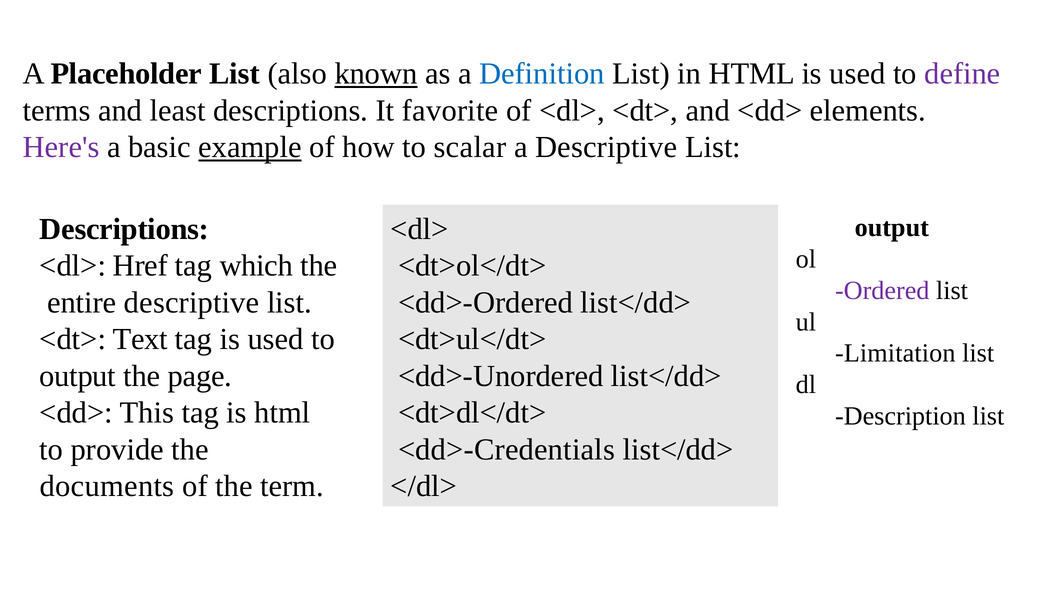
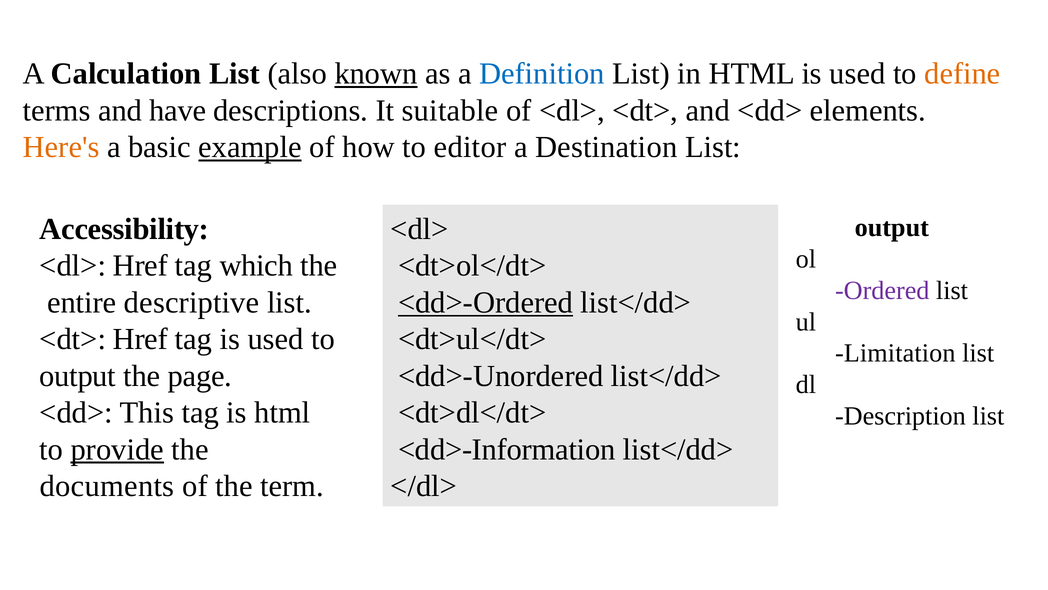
Placeholder: Placeholder -> Calculation (126, 74)
define colour: purple -> orange (962, 74)
least: least -> have (178, 110)
favorite: favorite -> suitable (450, 110)
Here's colour: purple -> orange (61, 147)
scalar: scalar -> editor (470, 147)
a Descriptive: Descriptive -> Destination (606, 147)
Descriptions: Descriptions -> Accessibility (124, 229)
<dd>-Ordered underline: none -> present (486, 302)
<dt> Text: Text -> Href (140, 339)
provide underline: none -> present (117, 449)
<dd>-Credentials: <dd>-Credentials -> <dd>-Information (507, 449)
